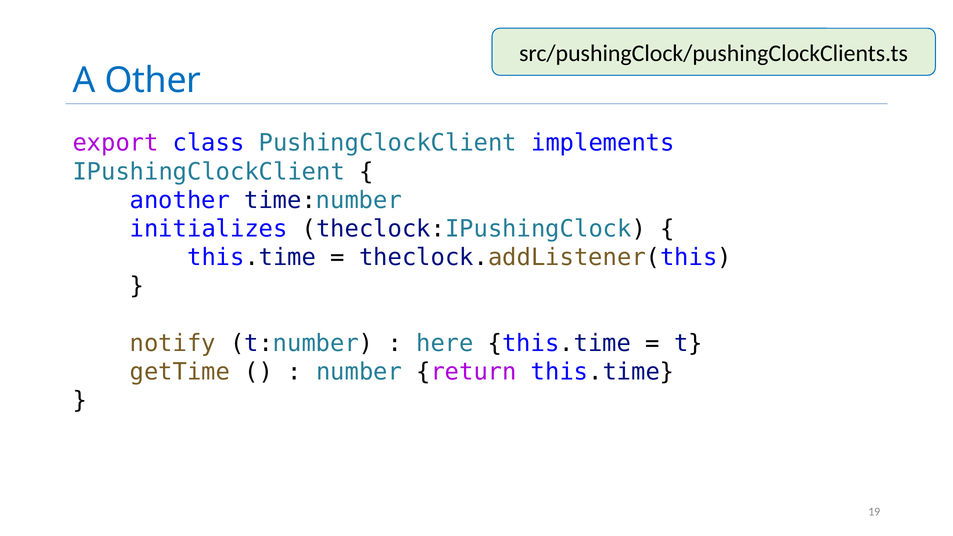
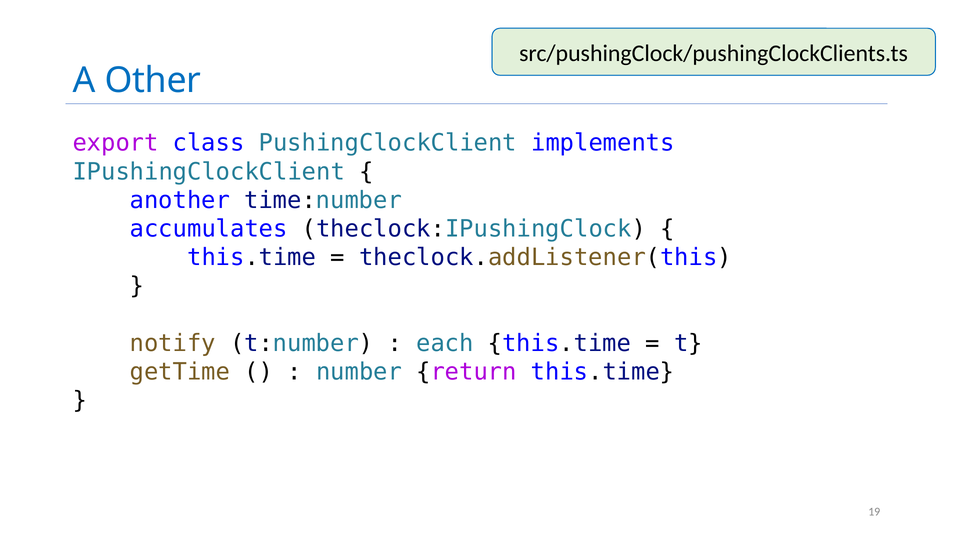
initializes: initializes -> accumulates (209, 229)
here: here -> each (445, 343)
